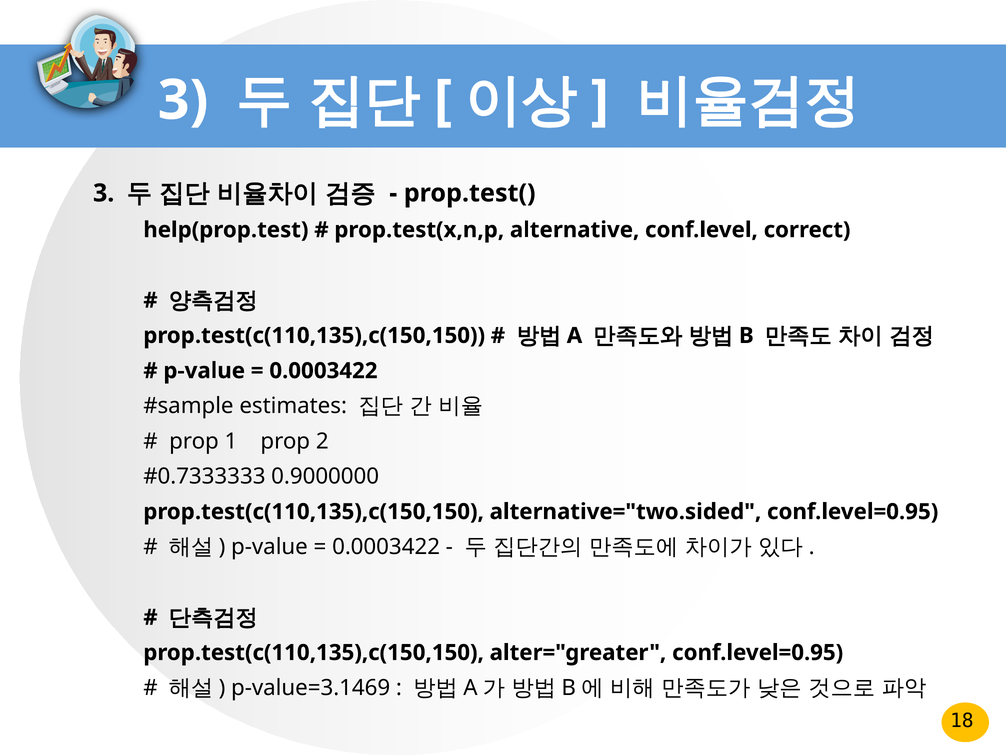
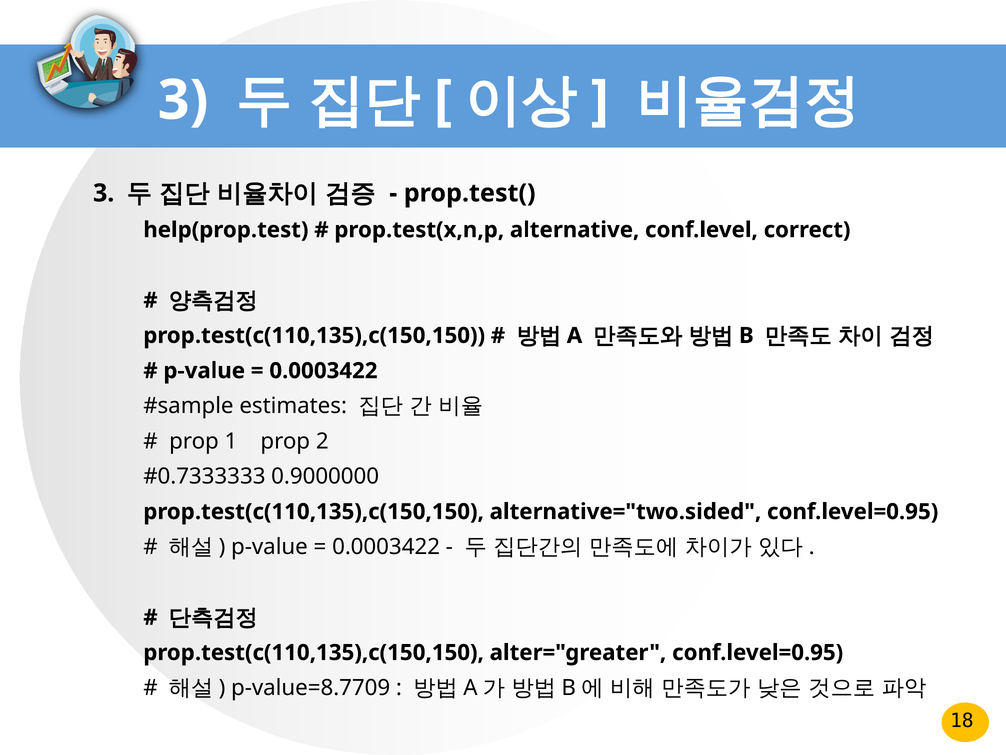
p-value=3.1469: p-value=3.1469 -> p-value=8.7709 (311, 687)
